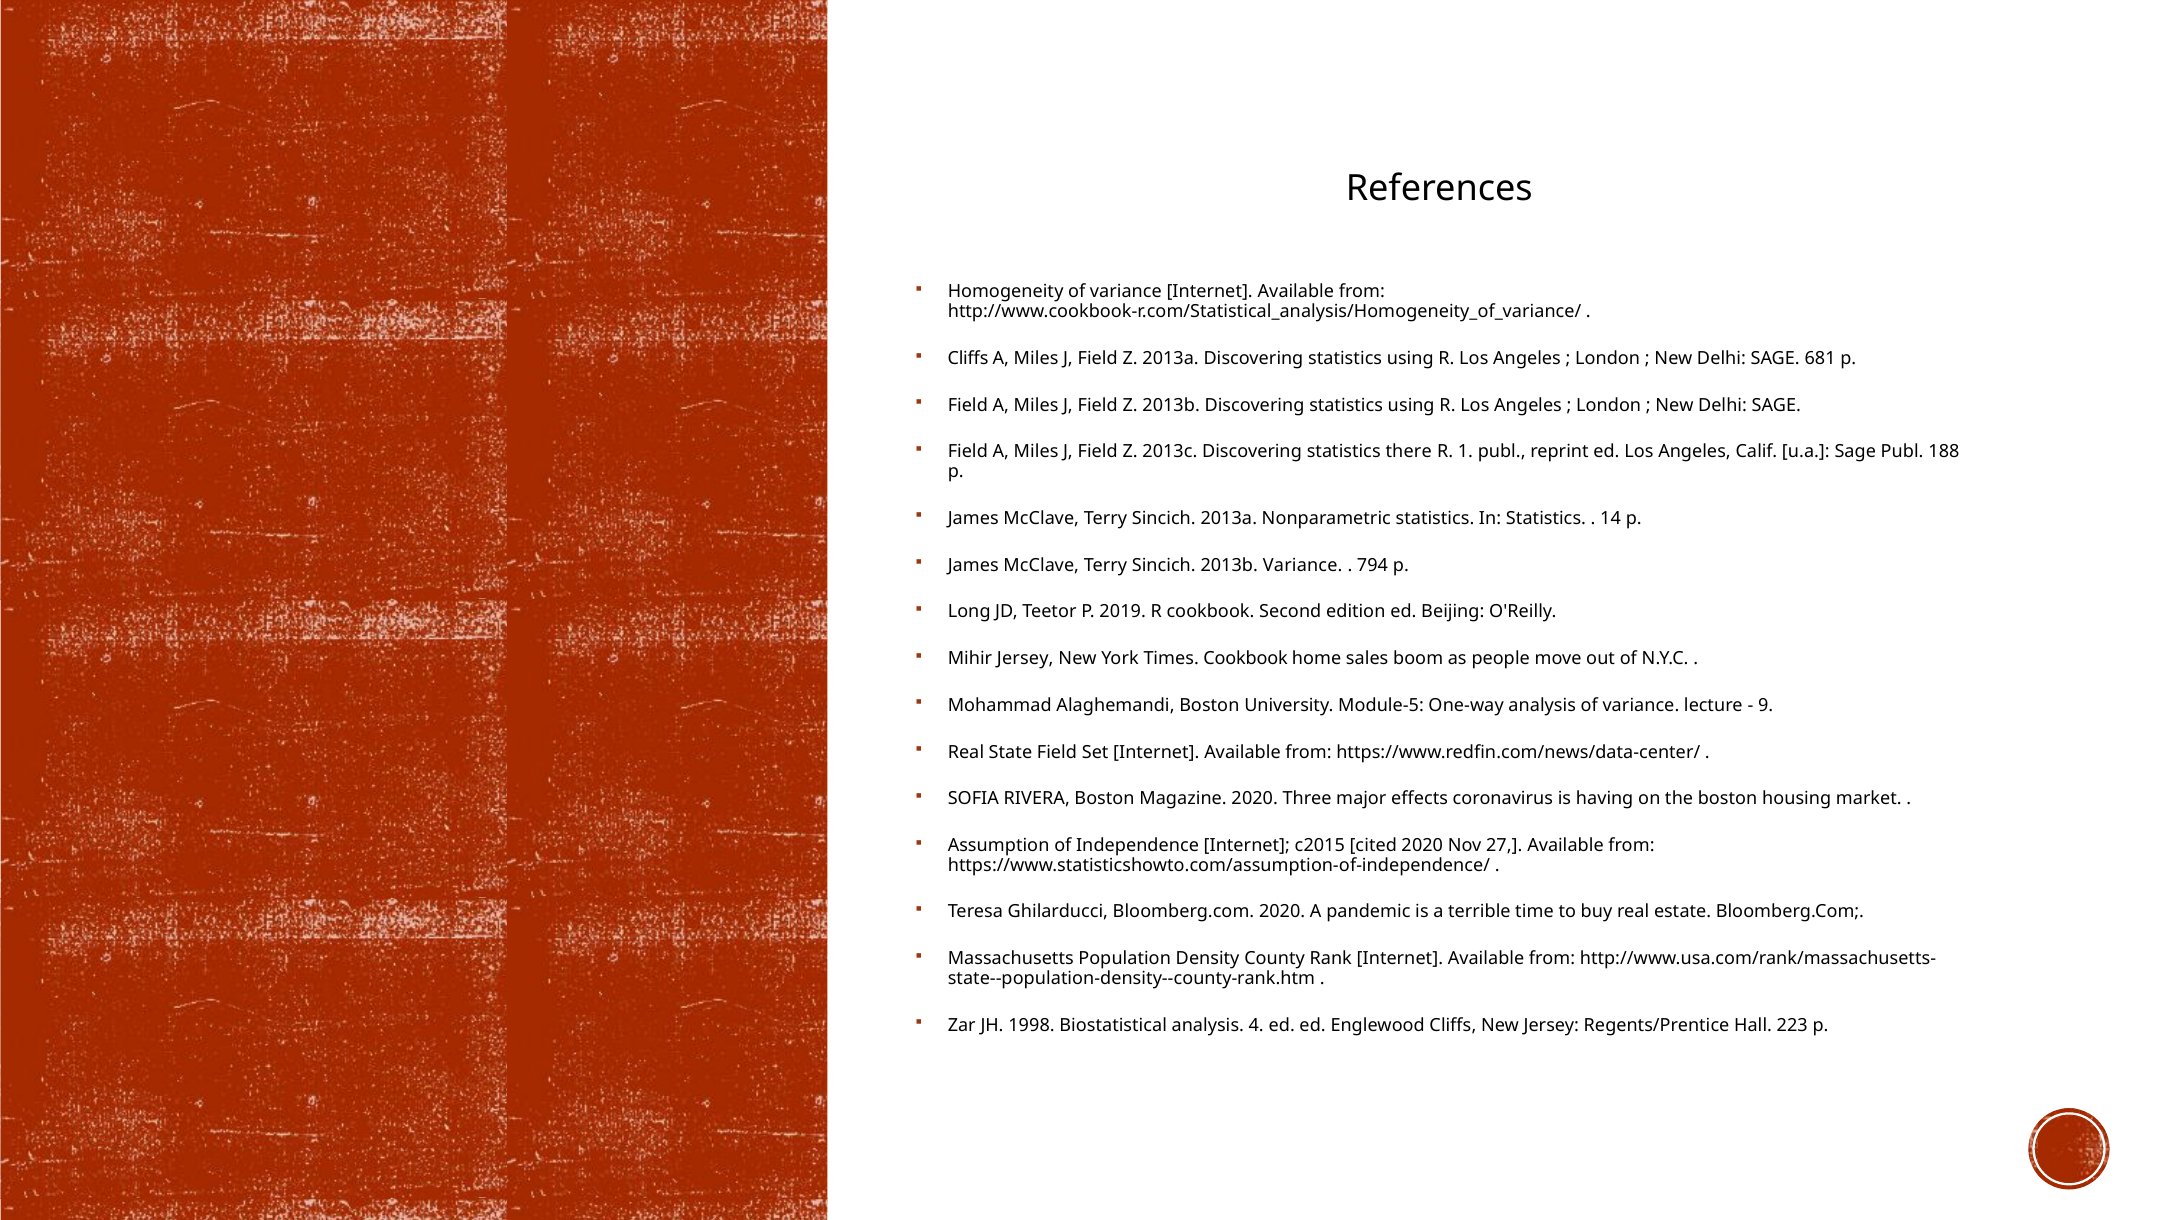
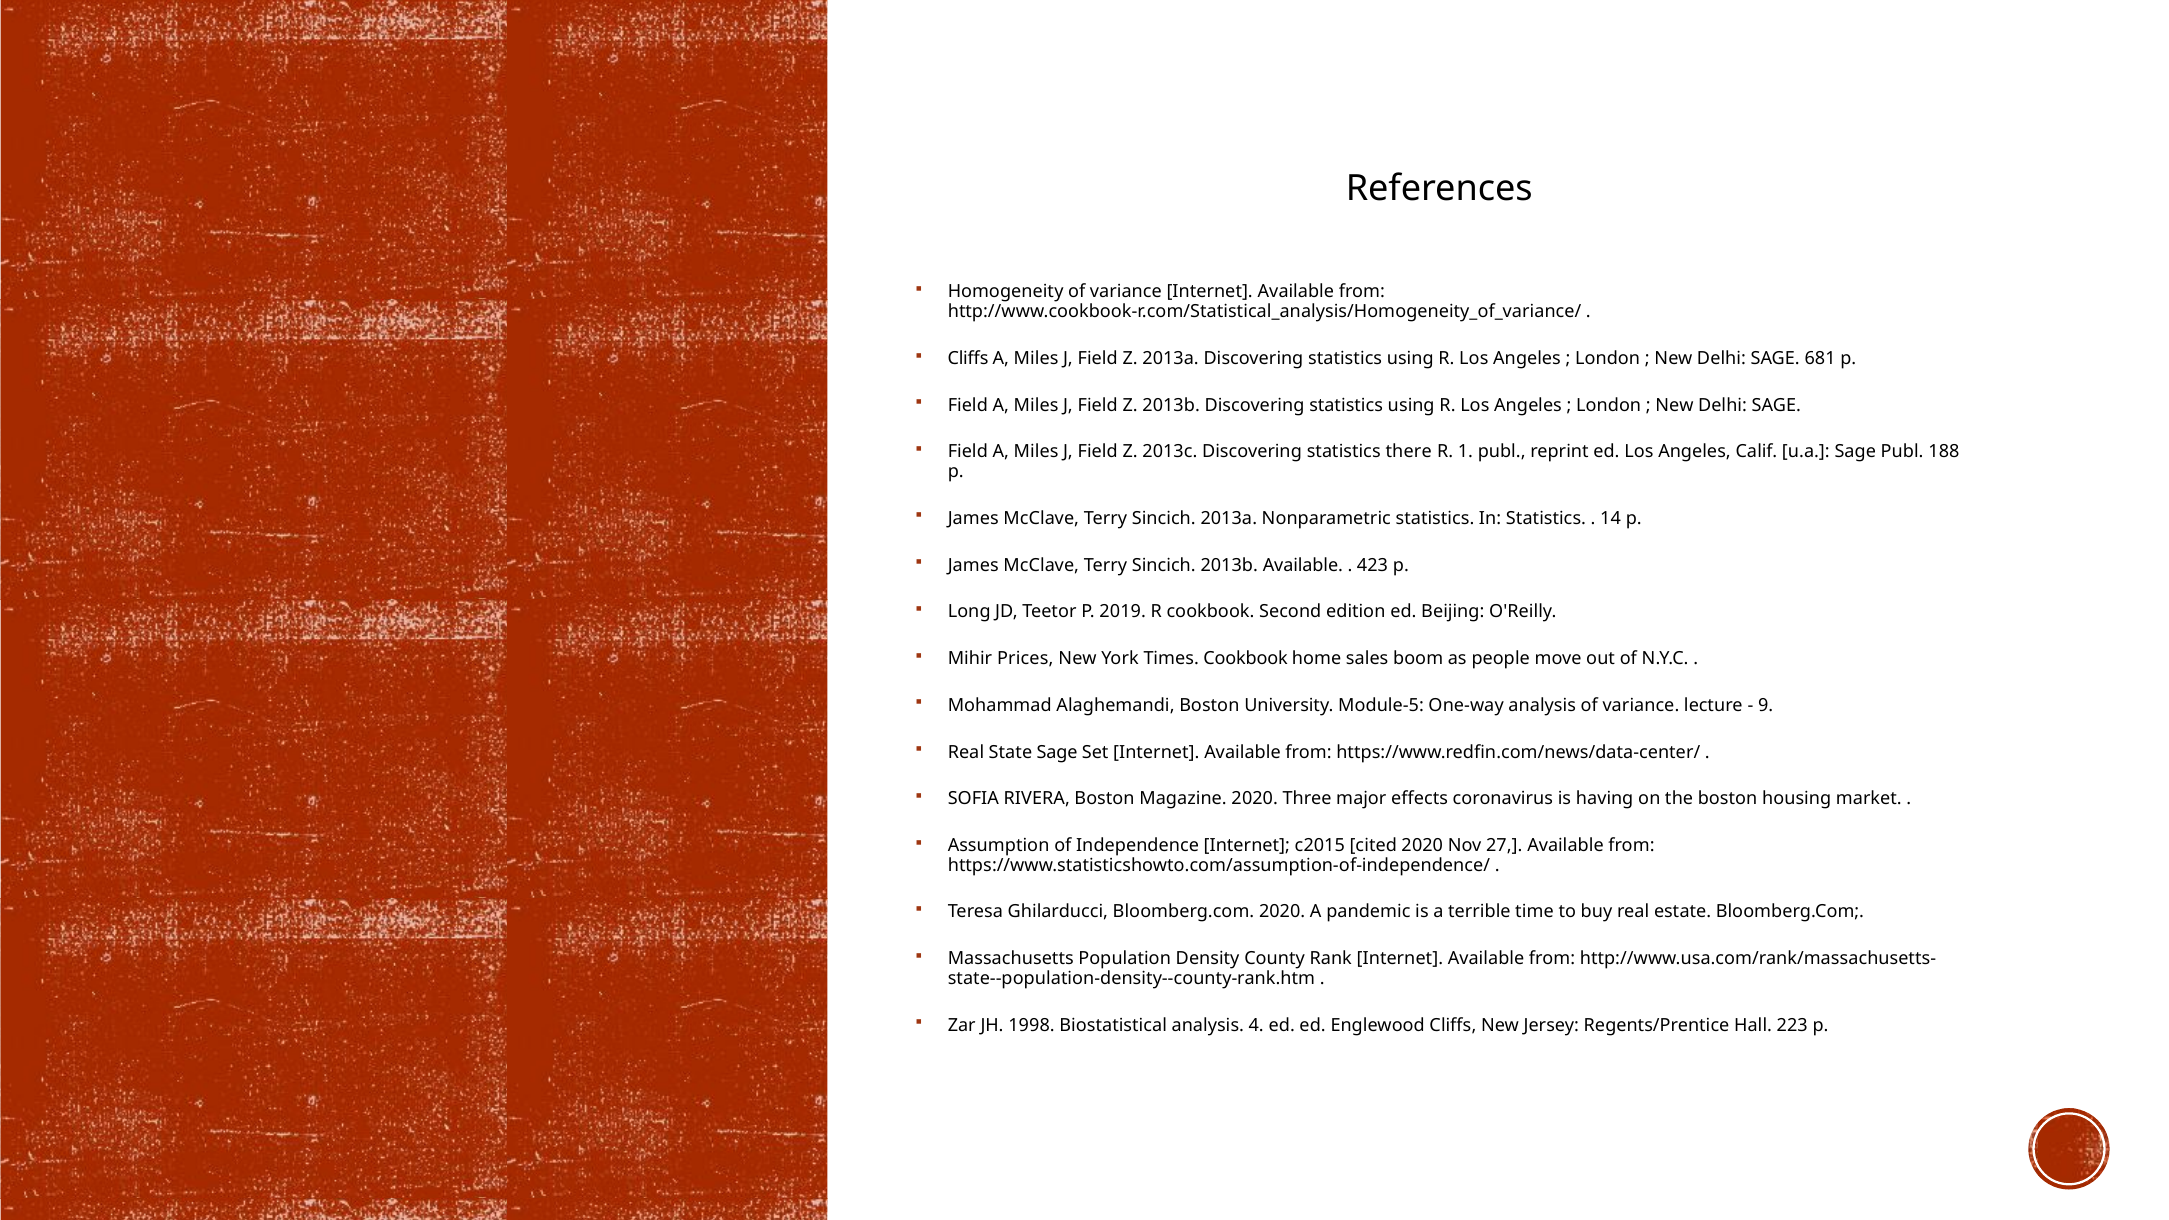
2013b Variance: Variance -> Available (1303, 565)
794: 794 -> 423 (1373, 565)
Mihir Jersey: Jersey -> Prices (1025, 659)
State Field: Field -> Sage (1057, 752)
